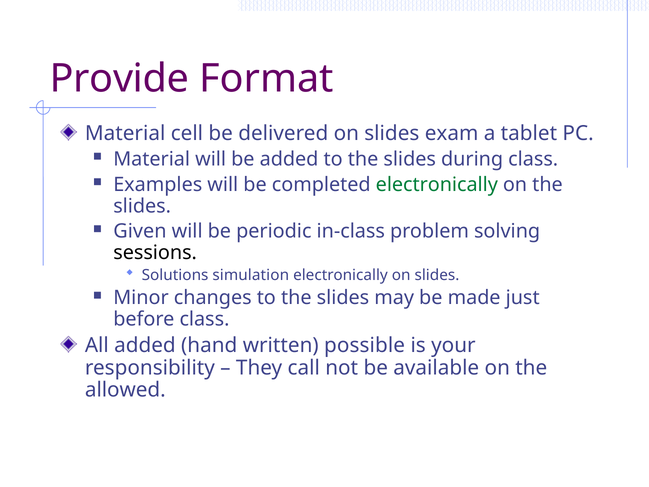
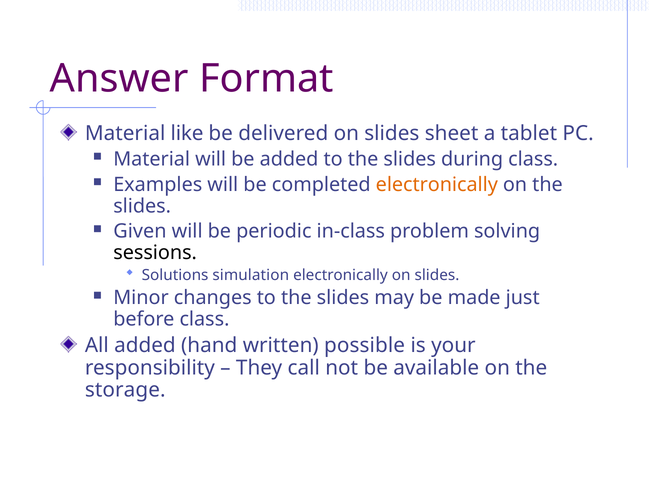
Provide: Provide -> Answer (119, 78)
cell: cell -> like (187, 133)
exam: exam -> sheet (452, 133)
electronically colour: green -> orange (437, 185)
allowed: allowed -> storage (125, 390)
